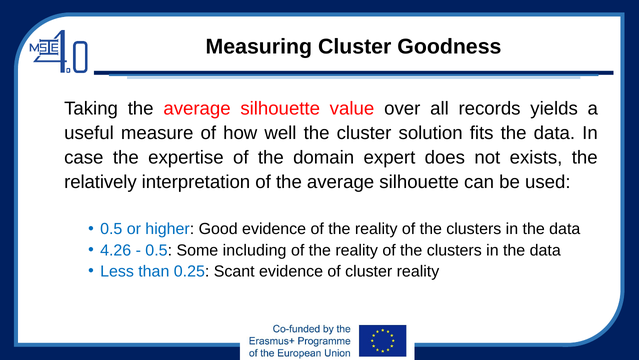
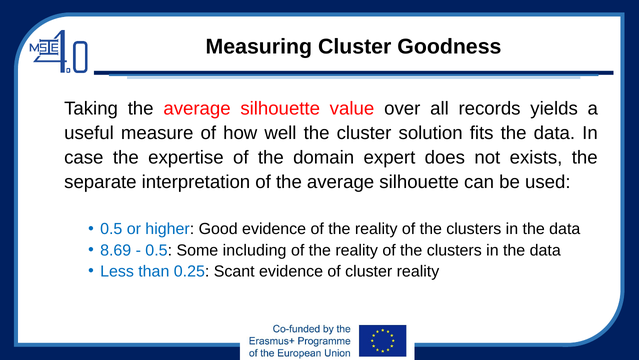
relatively: relatively -> separate (100, 182)
4.26: 4.26 -> 8.69 (116, 250)
